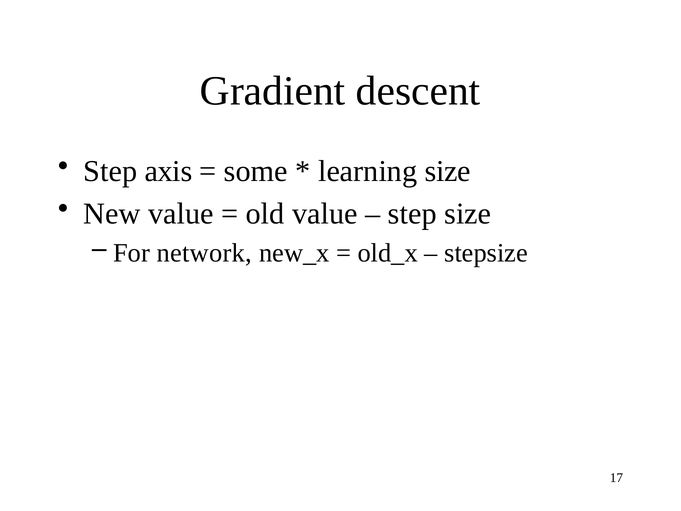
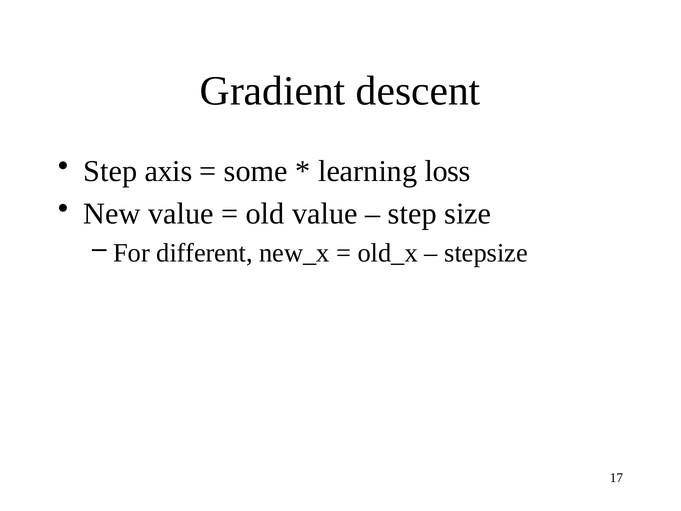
learning size: size -> loss (448, 171)
network: network -> different (205, 253)
